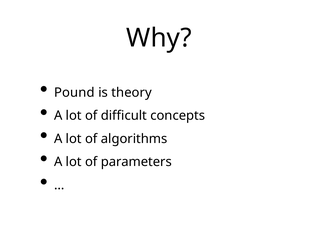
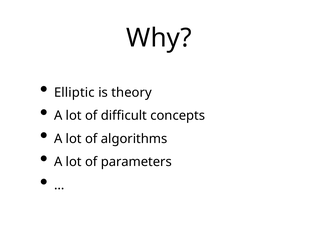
Pound: Pound -> Elliptic (74, 92)
